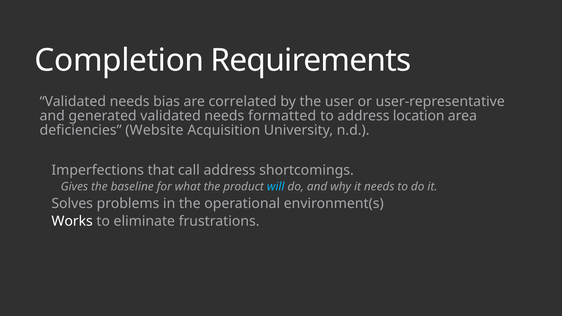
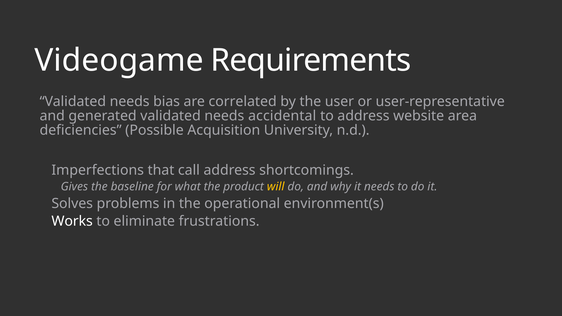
Completion: Completion -> Videogame (119, 60)
formatted: formatted -> accidental (282, 116)
location: location -> website (419, 116)
Website: Website -> Possible (154, 130)
will colour: light blue -> yellow (276, 187)
